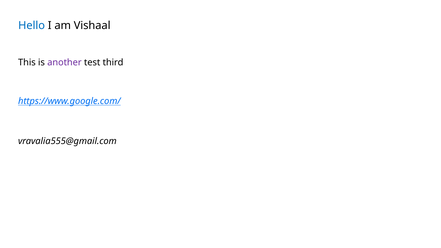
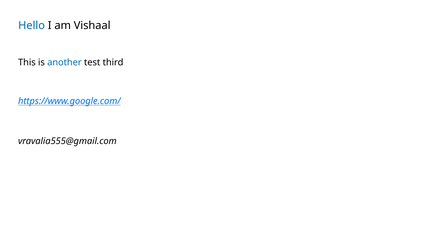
another colour: purple -> blue (64, 62)
